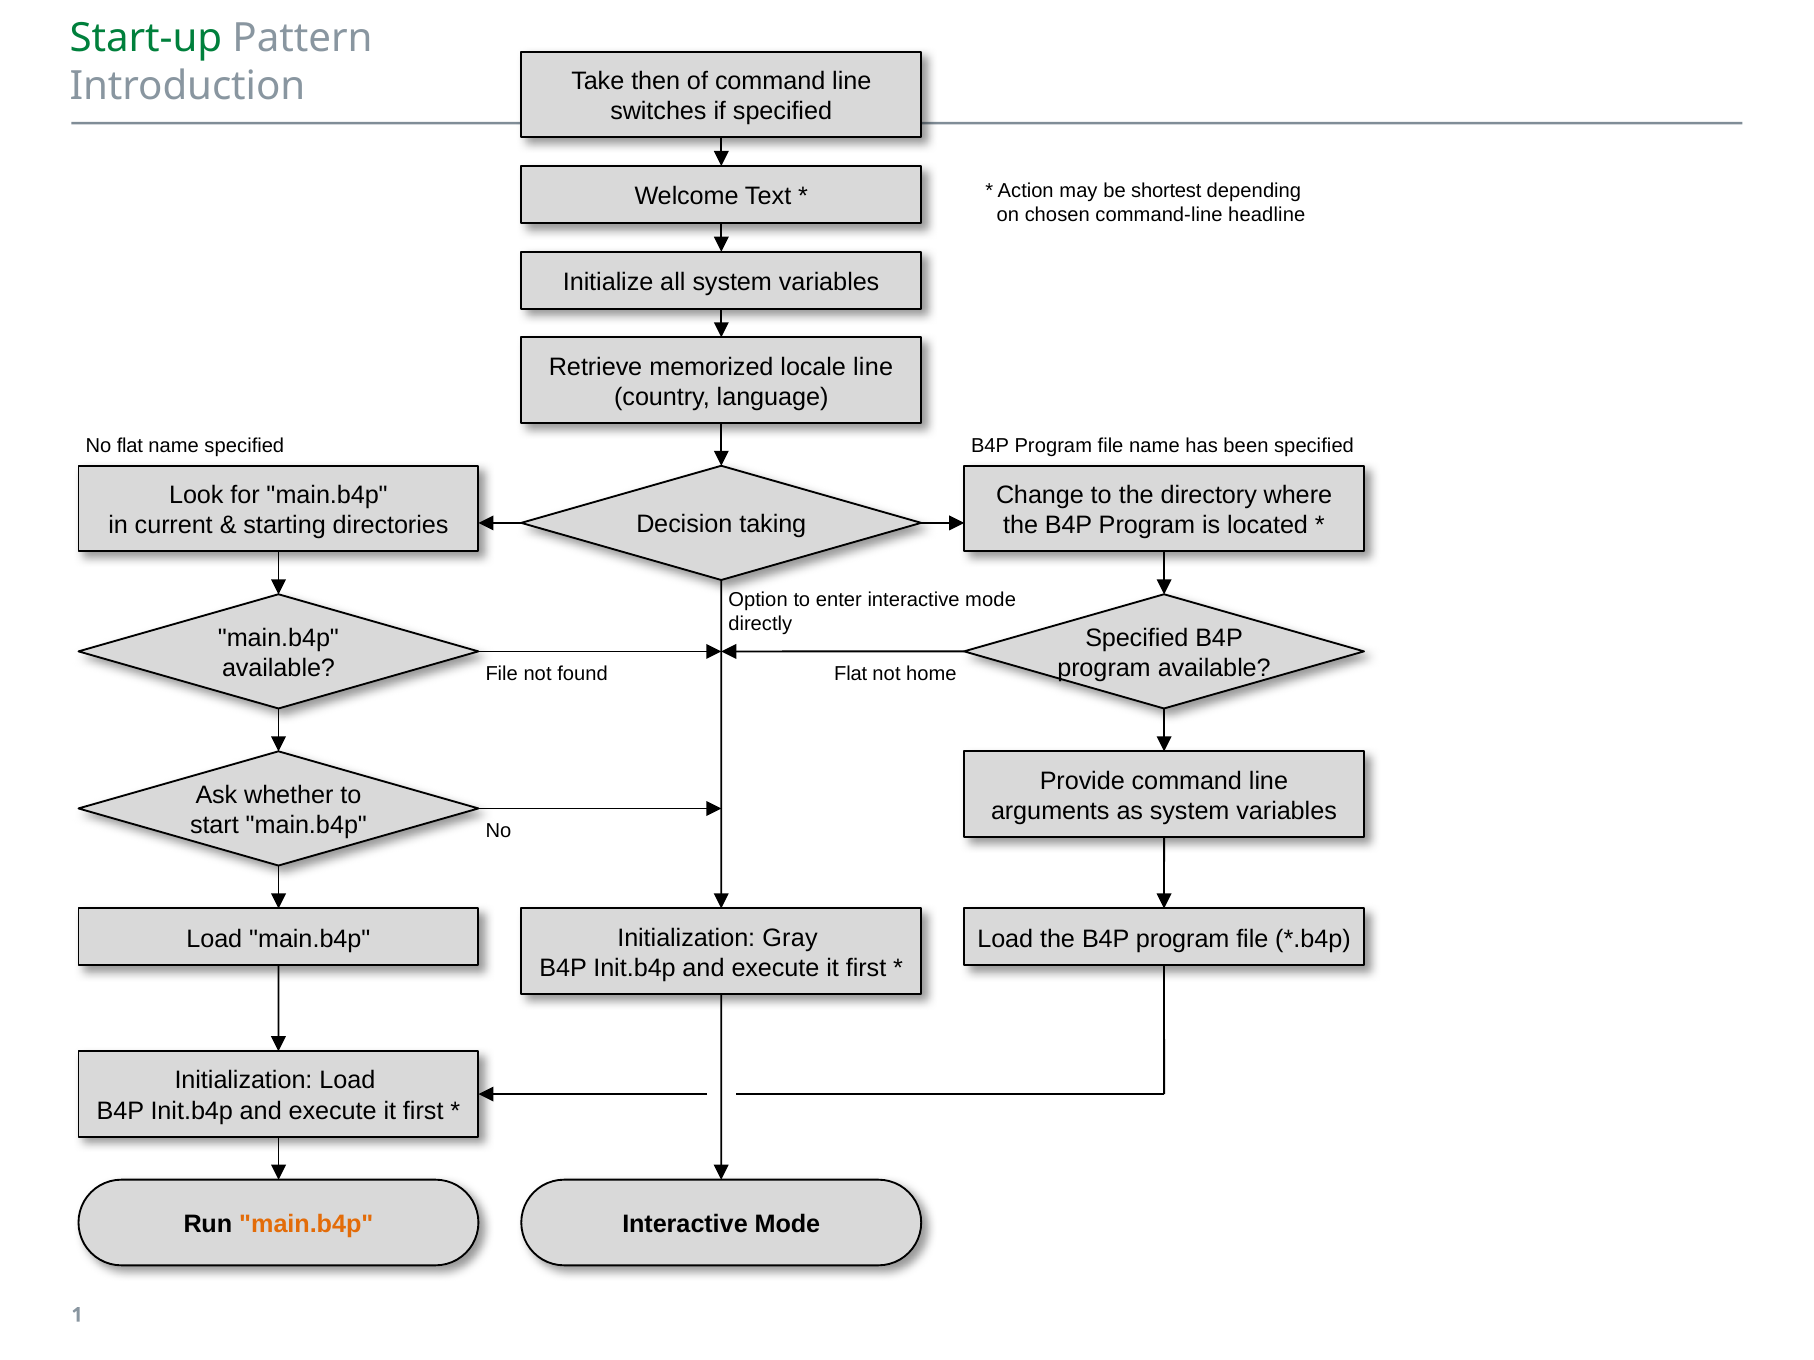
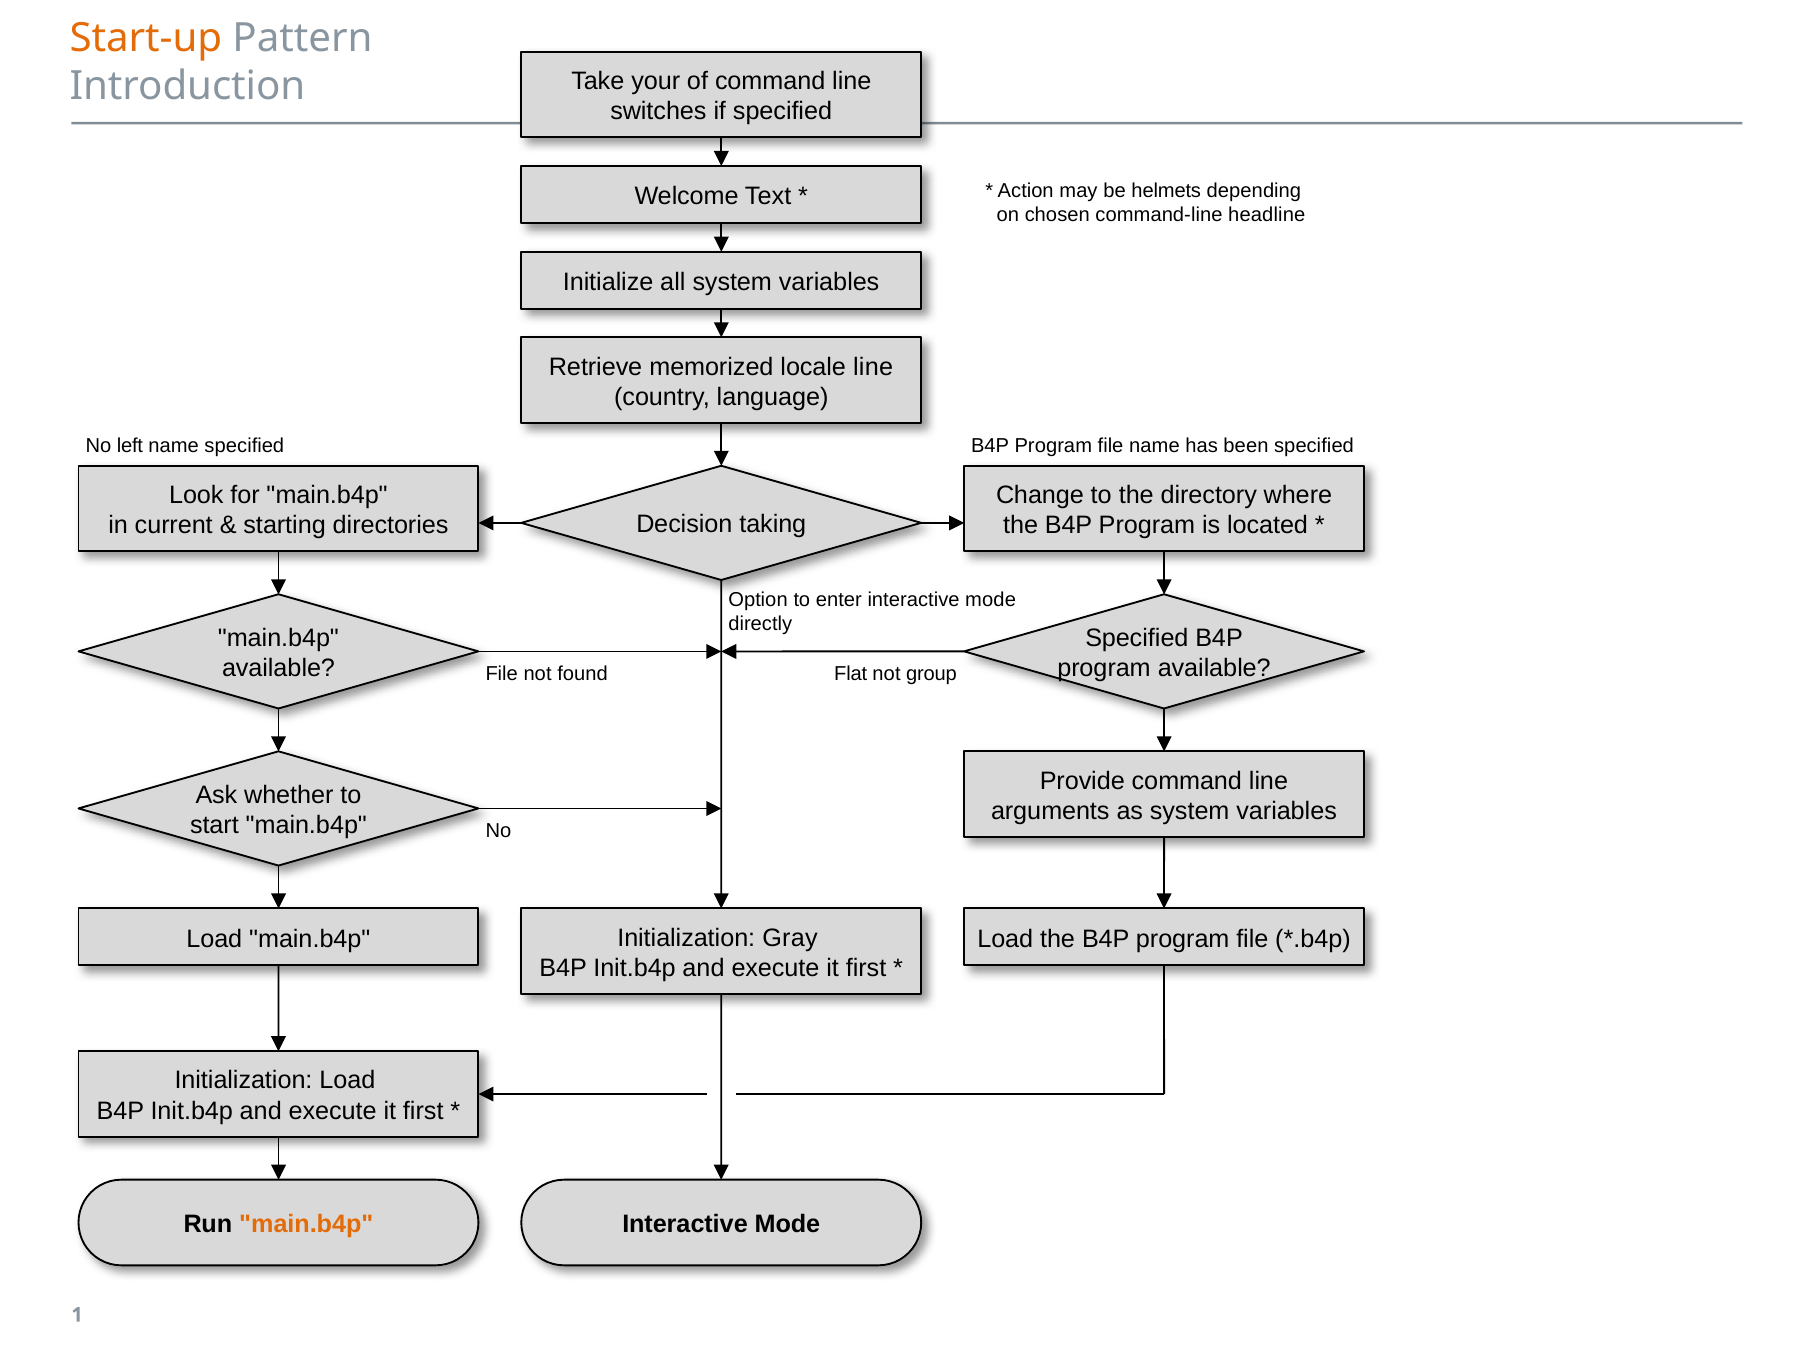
Start-up colour: green -> orange (146, 38)
then: then -> your (656, 81)
shortest: shortest -> helmets (1166, 191)
No flat: flat -> left (130, 446)
home: home -> group (932, 674)
